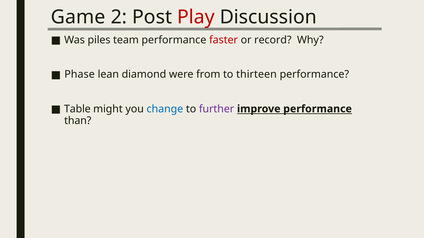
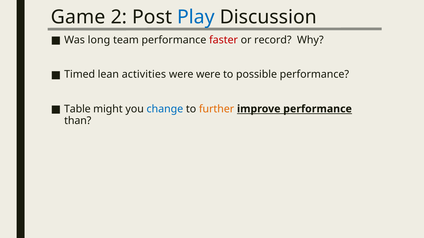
Play colour: red -> blue (196, 17)
piles: piles -> long (99, 40)
Phase: Phase -> Timed (80, 75)
diamond: diamond -> activities (144, 75)
were from: from -> were (208, 75)
thirteen: thirteen -> possible (257, 75)
further colour: purple -> orange (217, 109)
